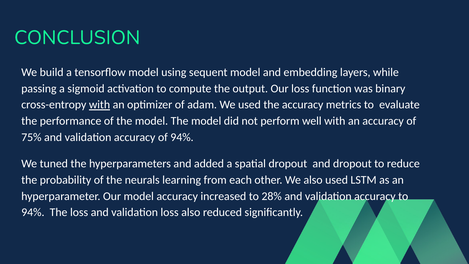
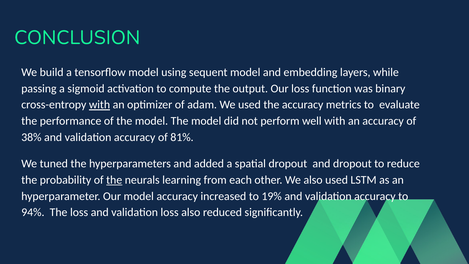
75%: 75% -> 38% (31, 137)
of 94%: 94% -> 81% (182, 137)
the underline: none -> present (114, 180)
28%: 28% -> 19% (272, 196)
